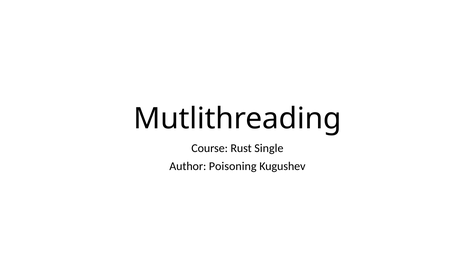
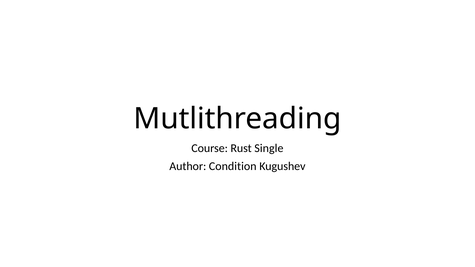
Poisoning: Poisoning -> Condition (233, 166)
